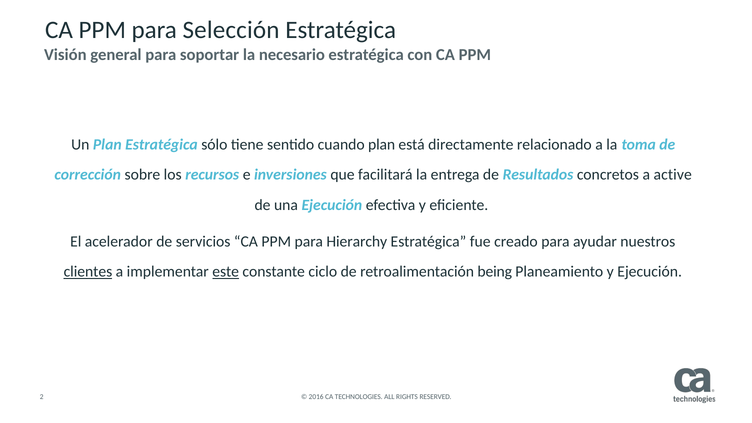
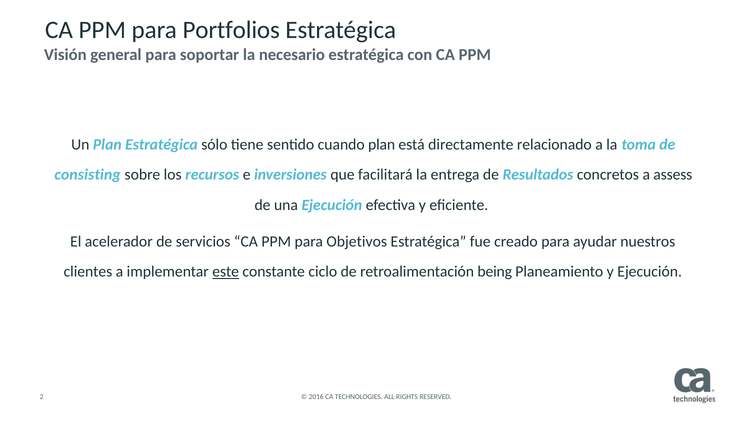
Selección: Selección -> Portfolios (231, 30)
corrección: corrección -> consisting (88, 175)
active: active -> assess (673, 175)
Hierarchy: Hierarchy -> Objetivos (357, 242)
clientes underline: present -> none (88, 272)
